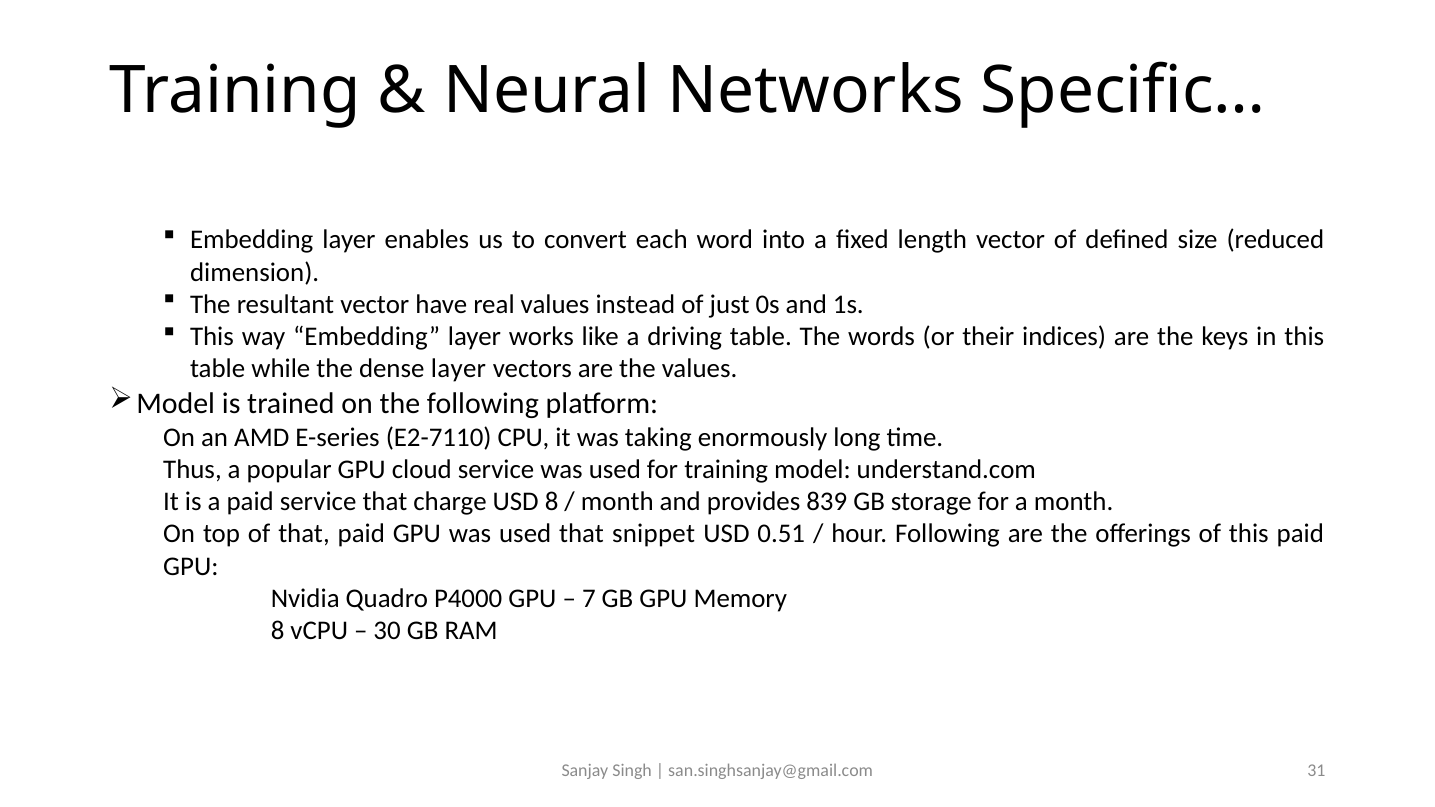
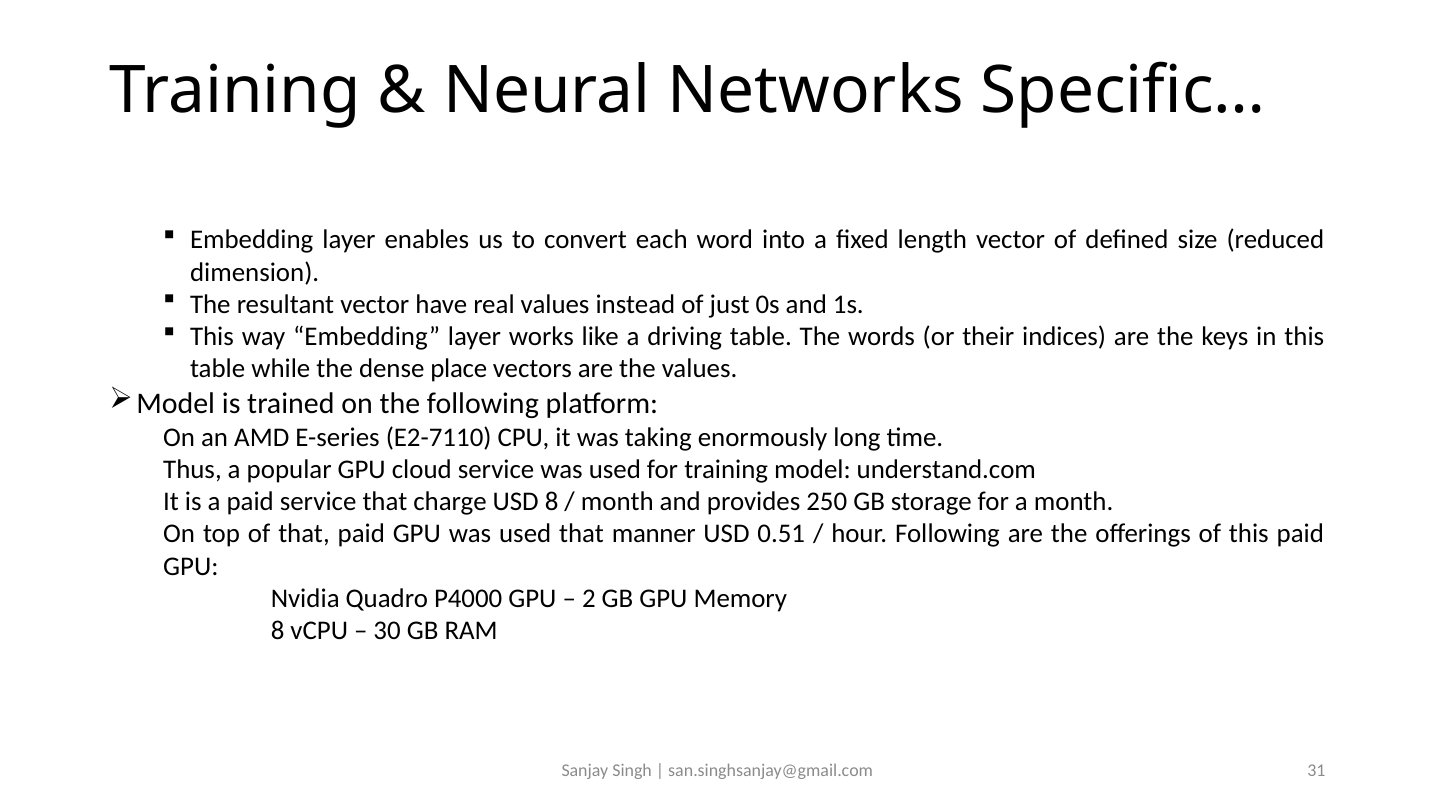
dense layer: layer -> place (459, 369)
839: 839 -> 250 (827, 502)
snippet: snippet -> manner (654, 534)
7: 7 -> 2 (589, 599)
